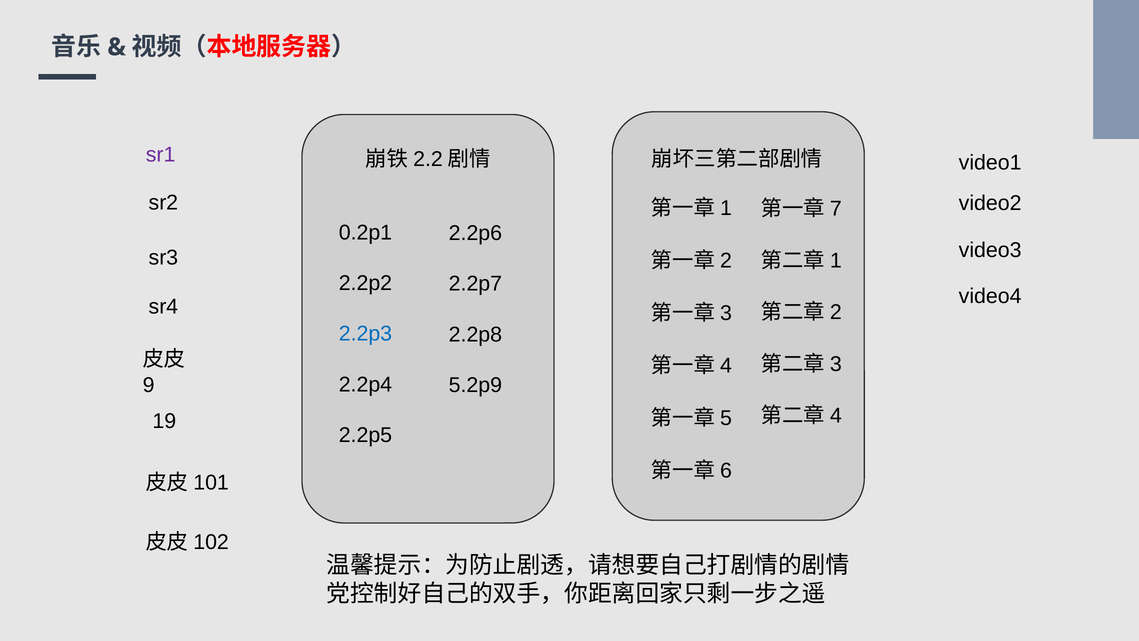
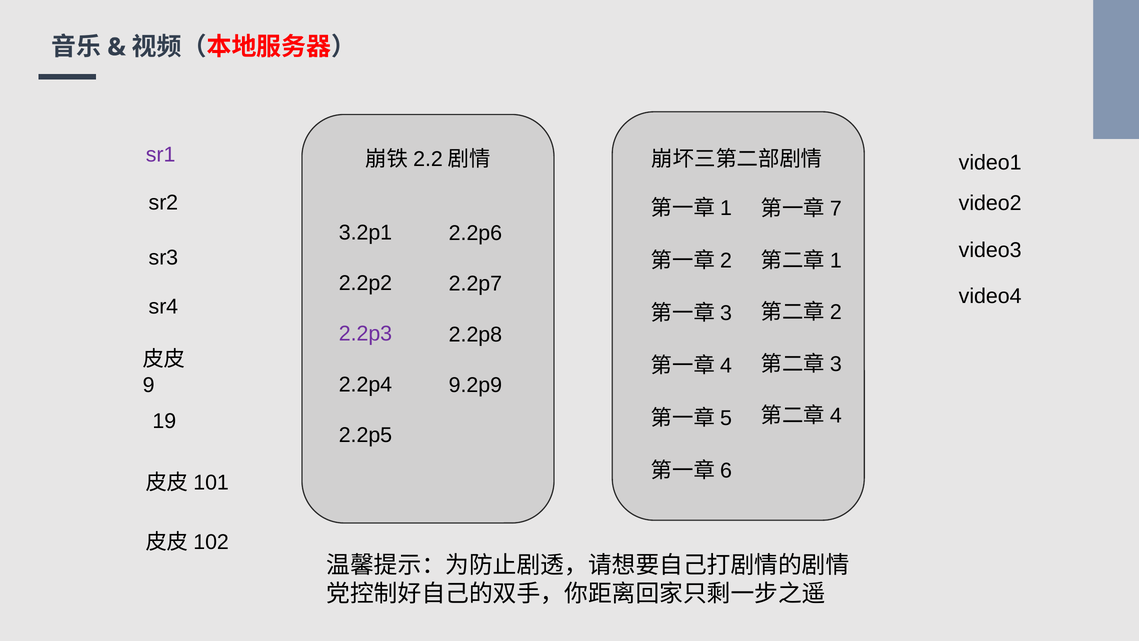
0.2p1: 0.2p1 -> 3.2p1 (365, 232)
2.2p3 colour: blue -> purple (365, 334)
5.2p9: 5.2p9 -> 9.2p9 (475, 385)
